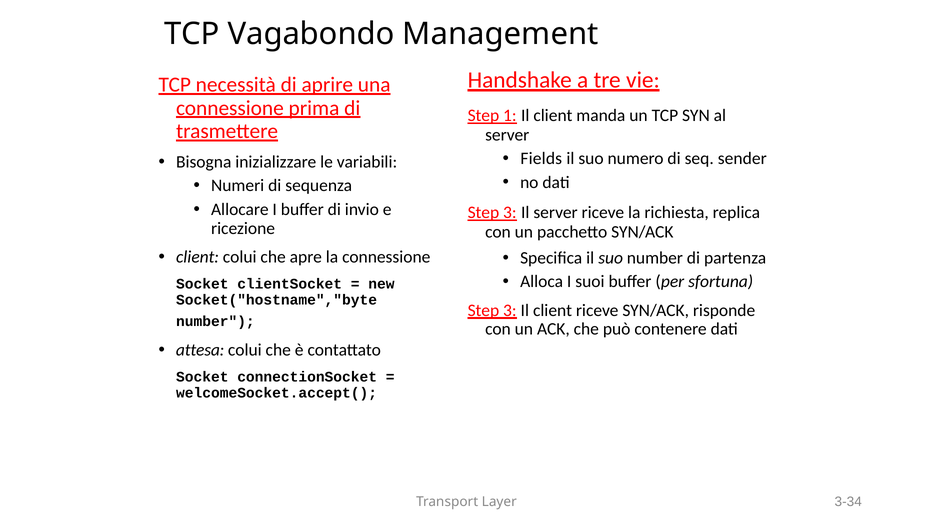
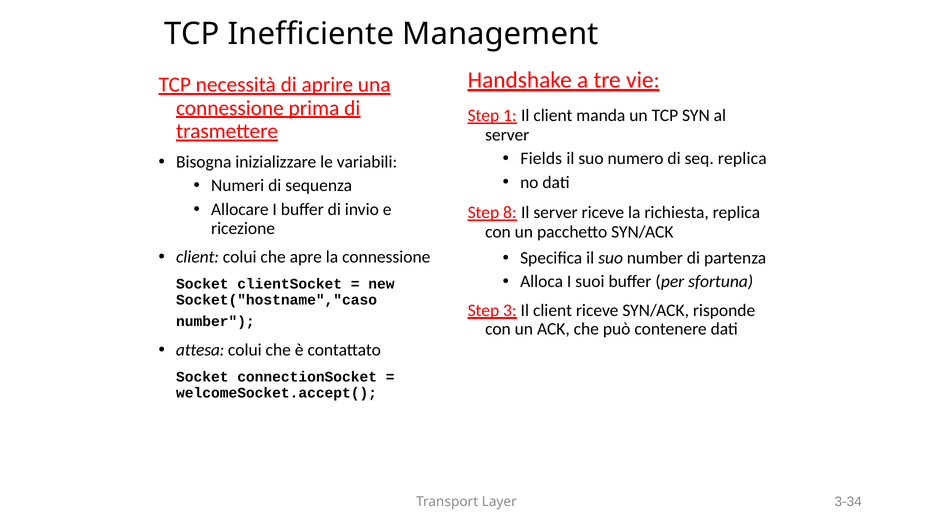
Vagabondo: Vagabondo -> Inefficiente (311, 34)
seq sender: sender -> replica (742, 159)
3: 3 -> 8 (510, 213)
Socket("hostname","byte: Socket("hostname","byte -> Socket("hostname","caso (277, 300)
